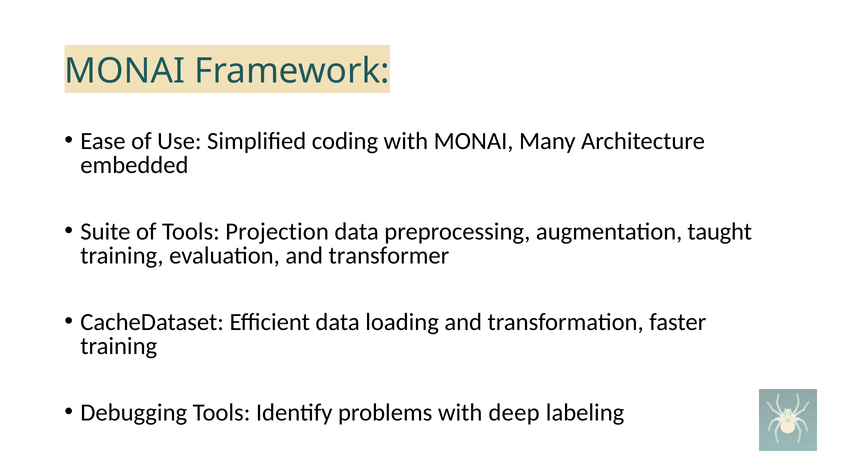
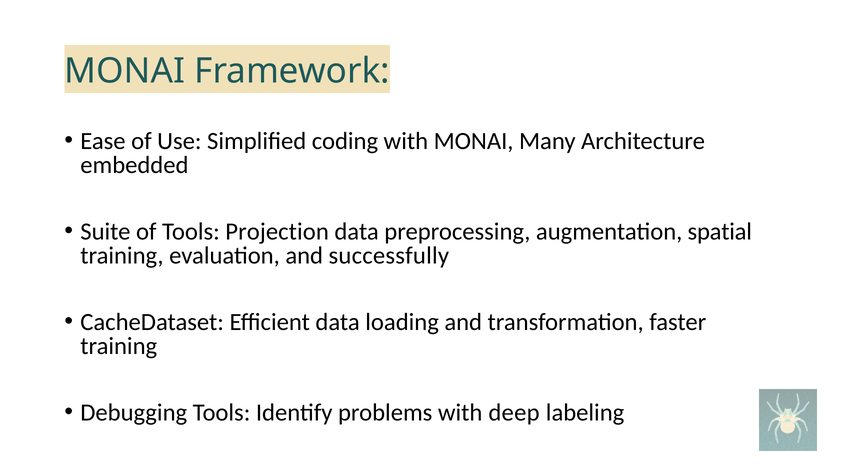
taught: taught -> spatial (720, 231)
transformer: transformer -> successfully (389, 255)
